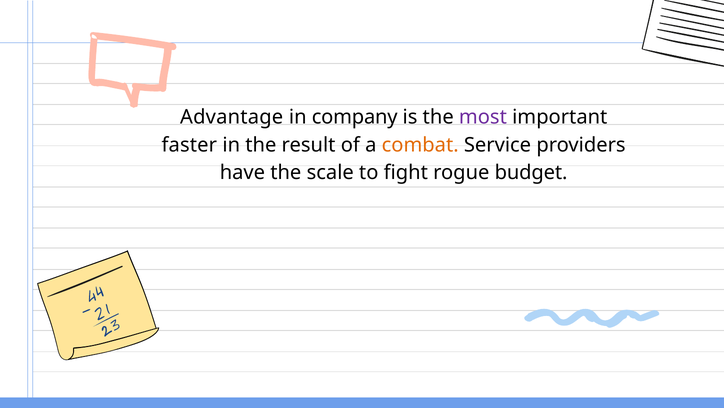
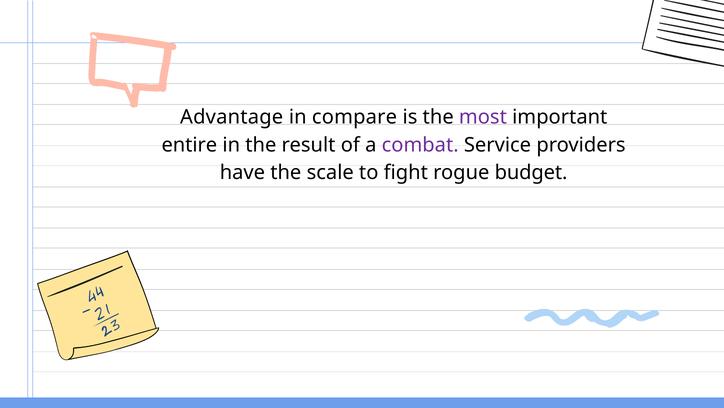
company: company -> compare (354, 117)
faster: faster -> entire (189, 145)
combat colour: orange -> purple (420, 145)
